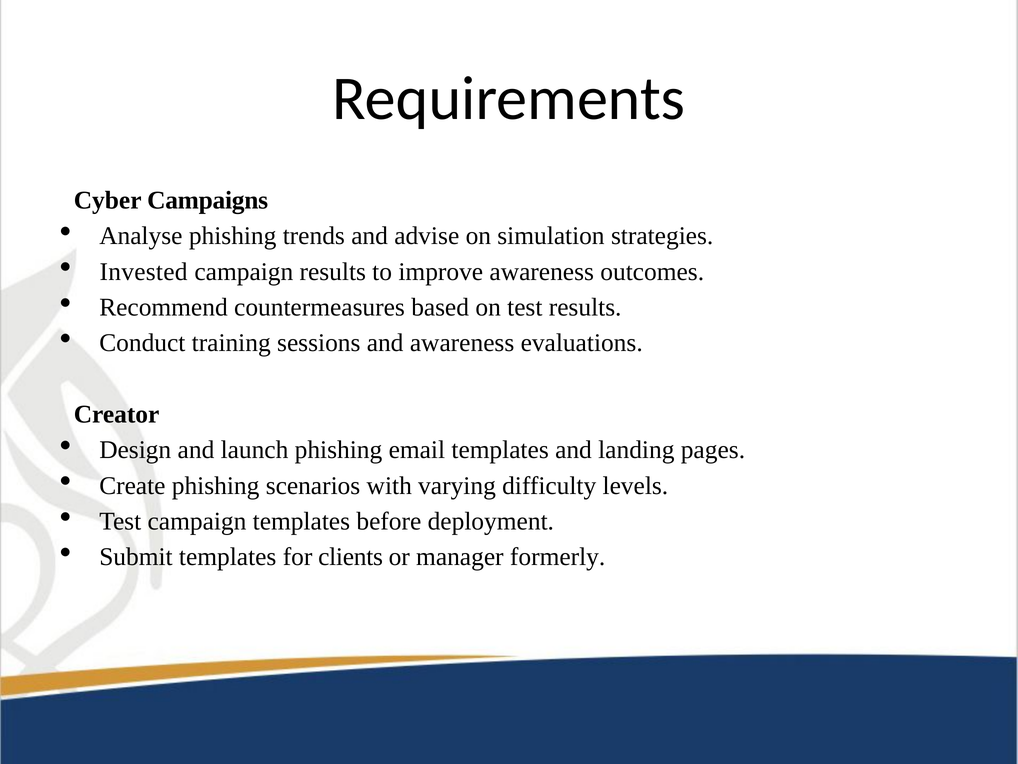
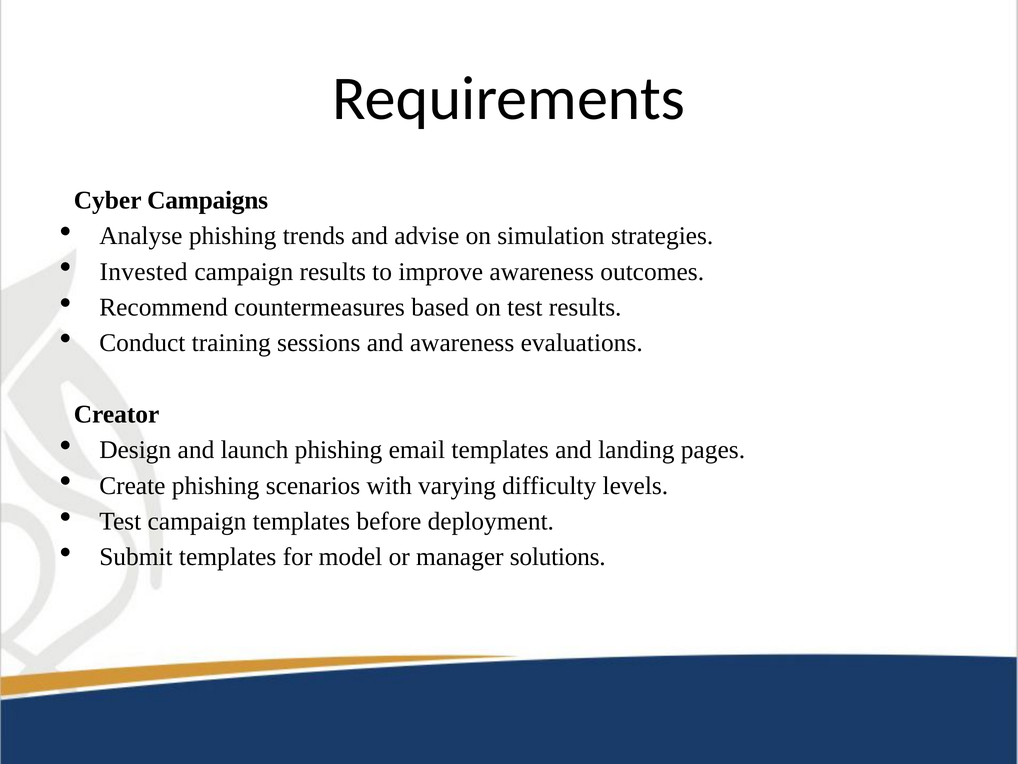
clients: clients -> model (350, 557)
formerly: formerly -> solutions (558, 557)
